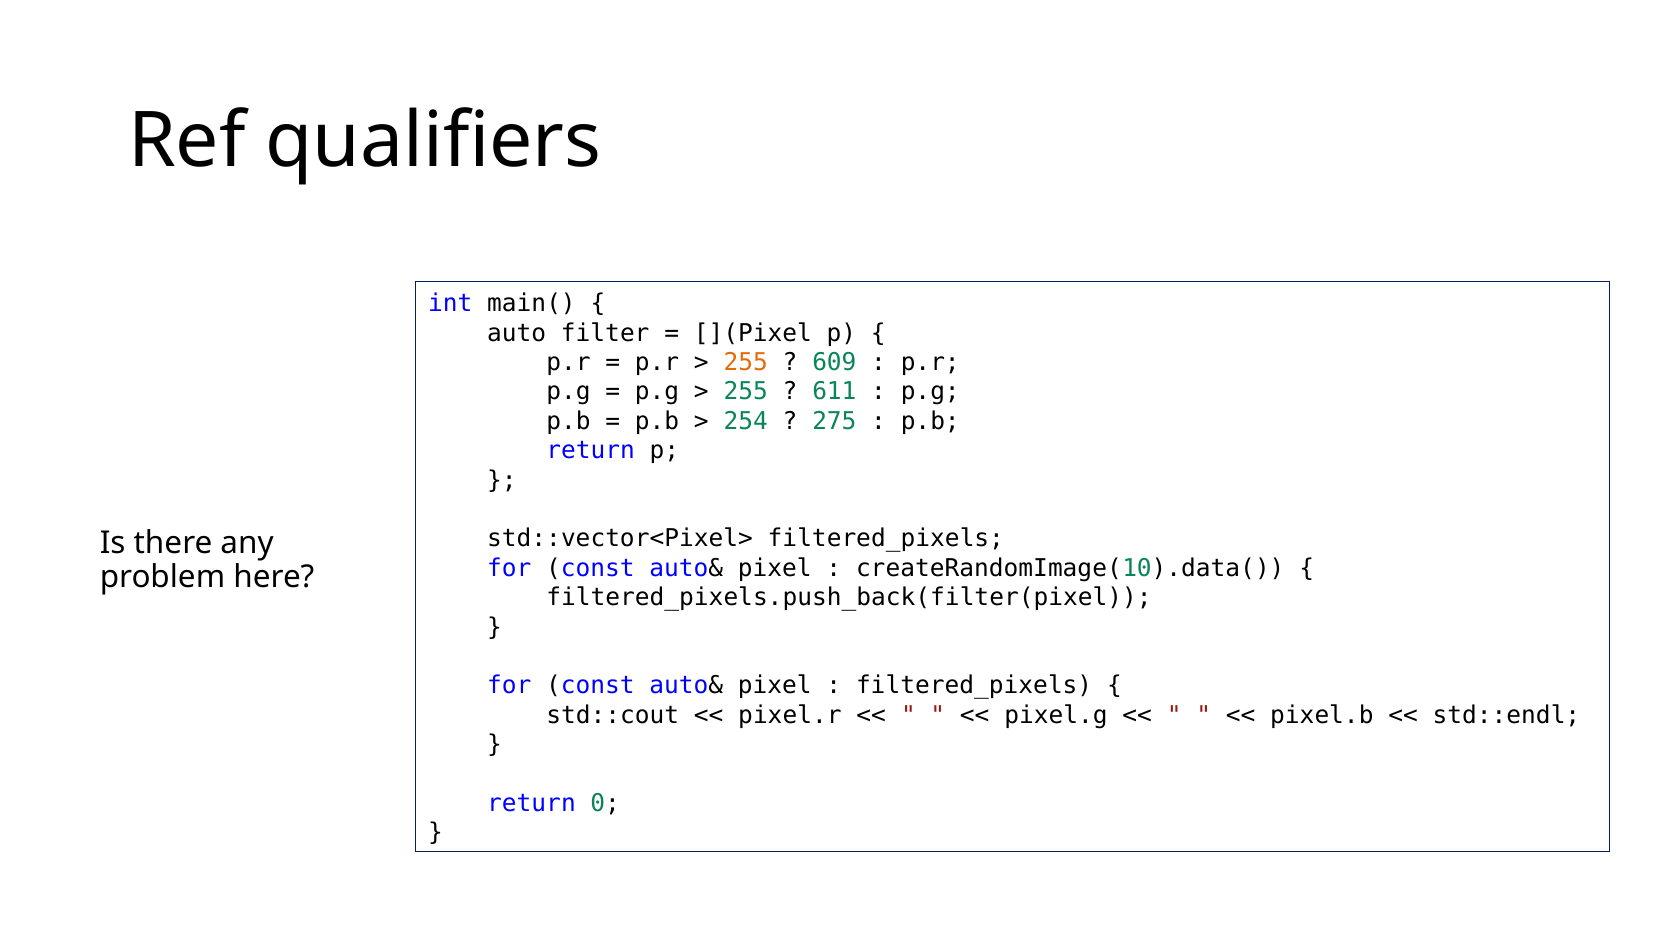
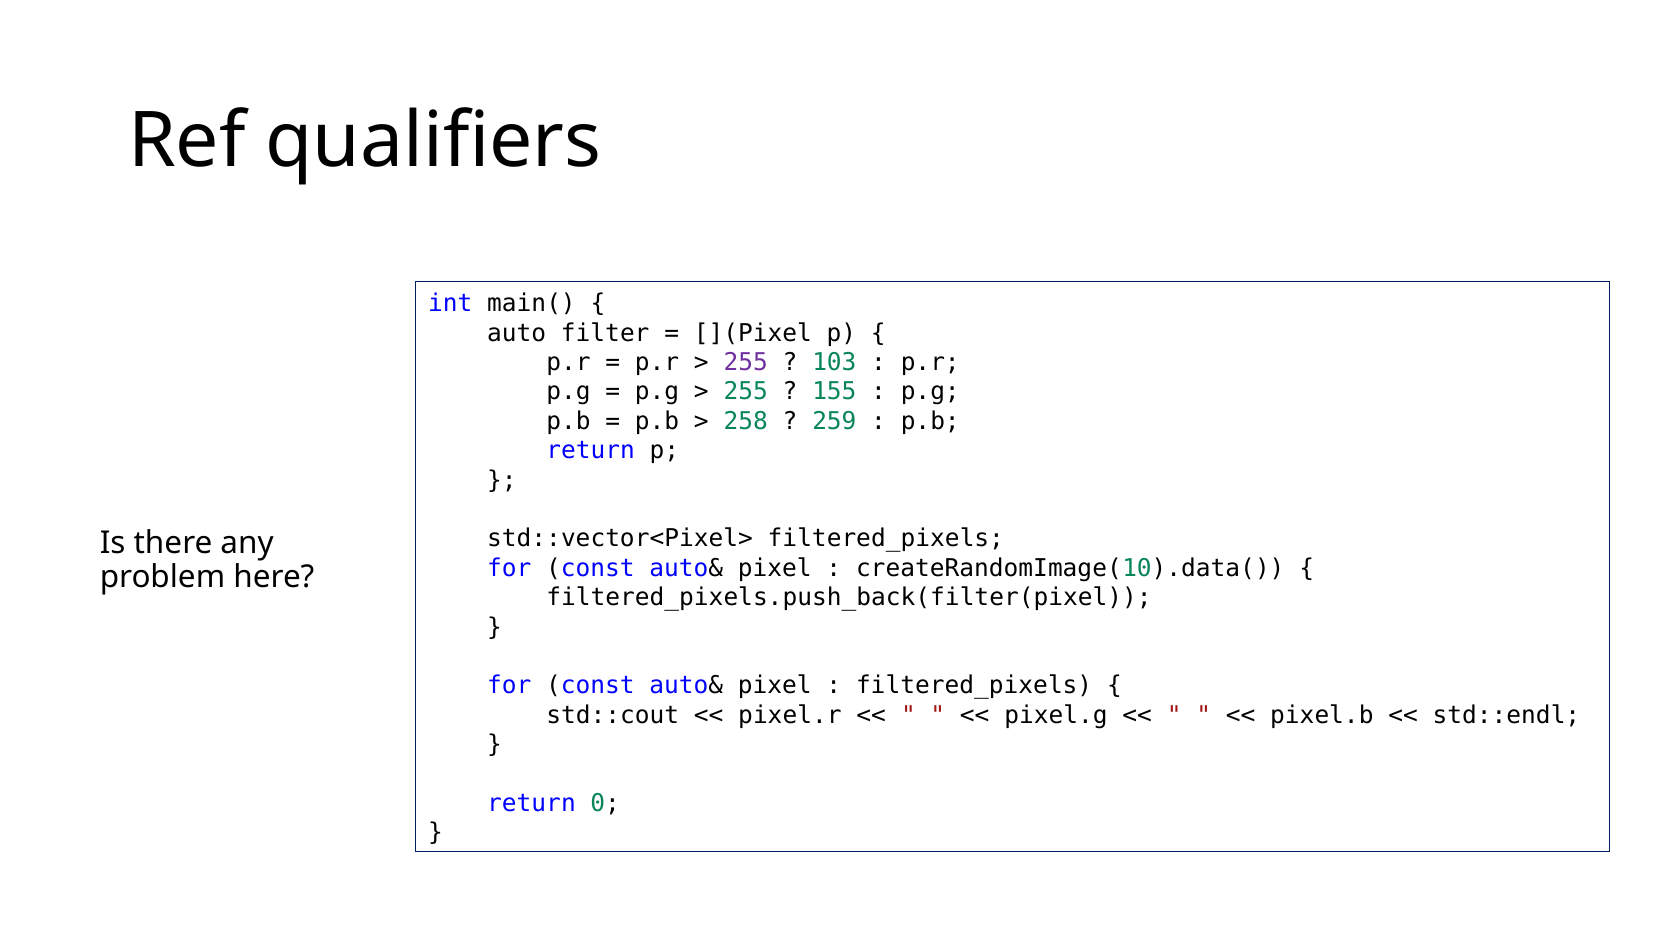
255 colour: orange -> purple (746, 363)
609: 609 -> 103 (834, 363)
611: 611 -> 155 (834, 392)
254: 254 -> 258 (746, 421)
275: 275 -> 259 (834, 421)
